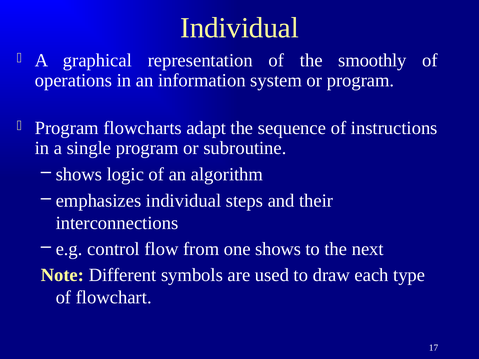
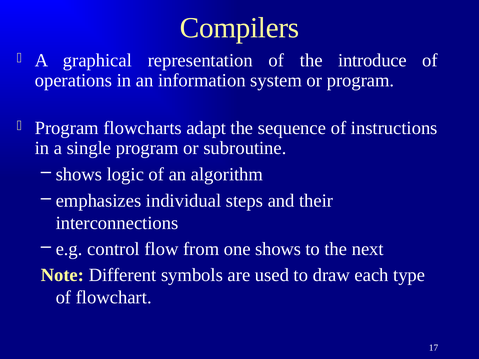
Individual: Individual -> Compilers (240, 28)
smoothly: smoothly -> introduce (372, 60)
